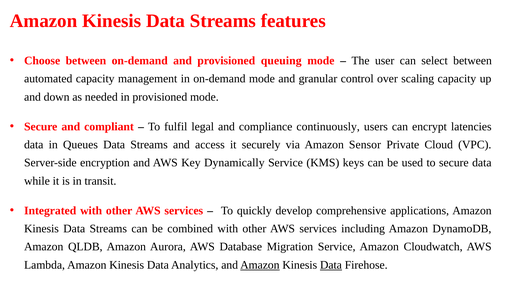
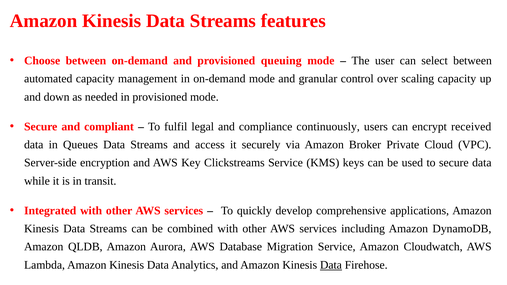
latencies: latencies -> received (471, 127)
Sensor: Sensor -> Broker (365, 145)
Dynamically: Dynamically -> Clickstreams (234, 163)
Amazon underline: present -> none (260, 265)
